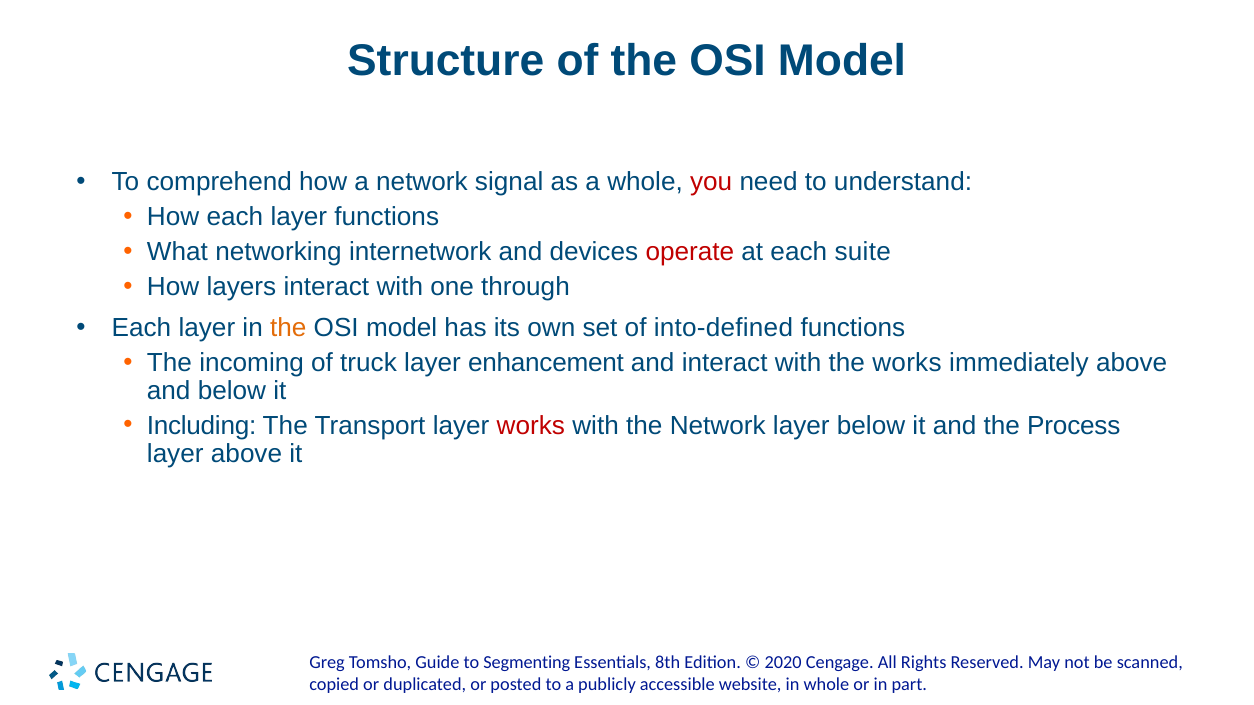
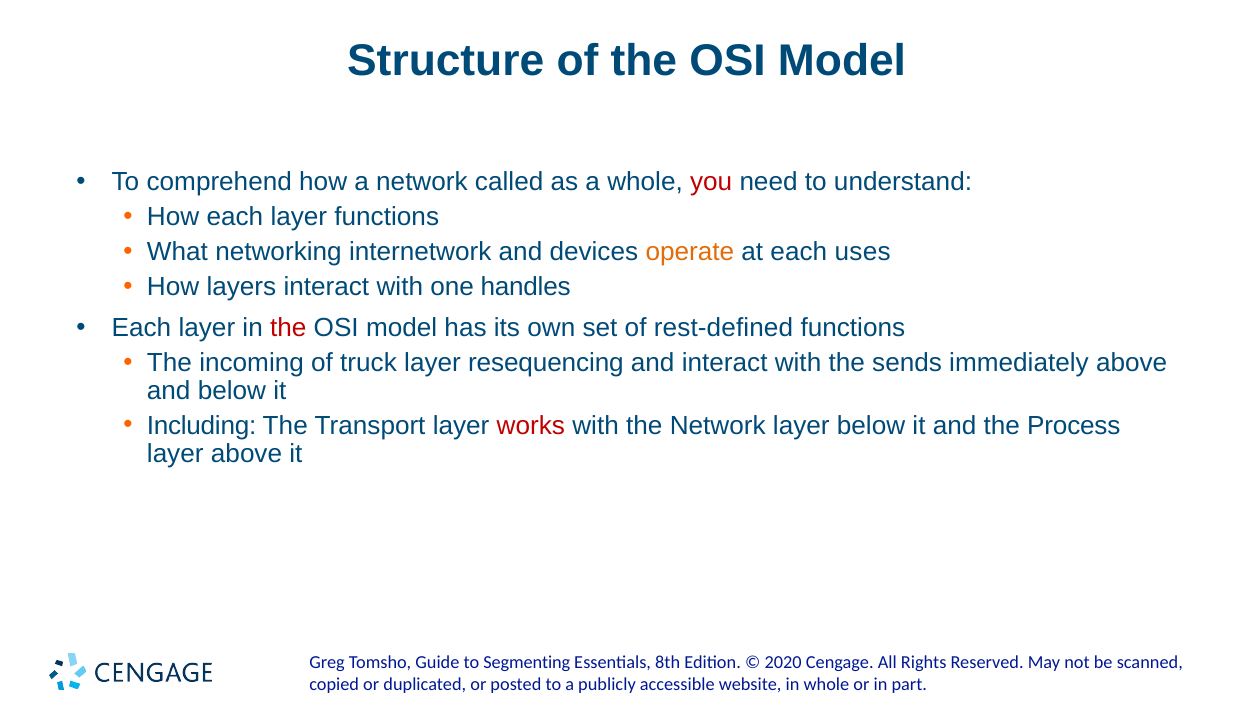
signal: signal -> called (509, 182)
operate colour: red -> orange (690, 252)
suite: suite -> uses (863, 252)
through: through -> handles (526, 287)
the colour: orange -> red (288, 328)
into-defined: into-defined -> rest-defined (723, 328)
enhancement: enhancement -> resequencing (546, 363)
the works: works -> sends (907, 363)
